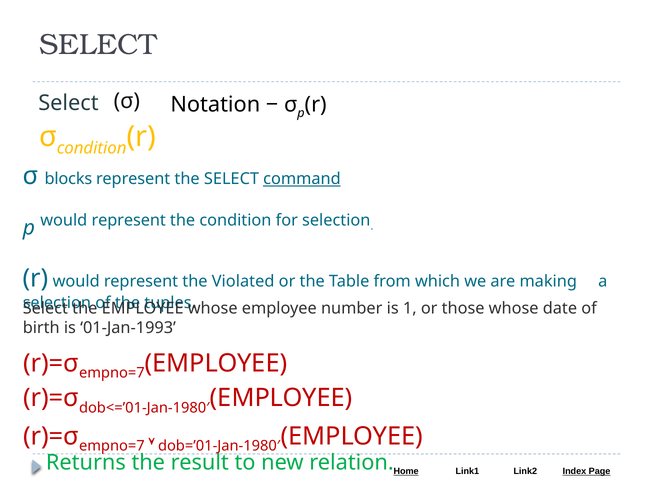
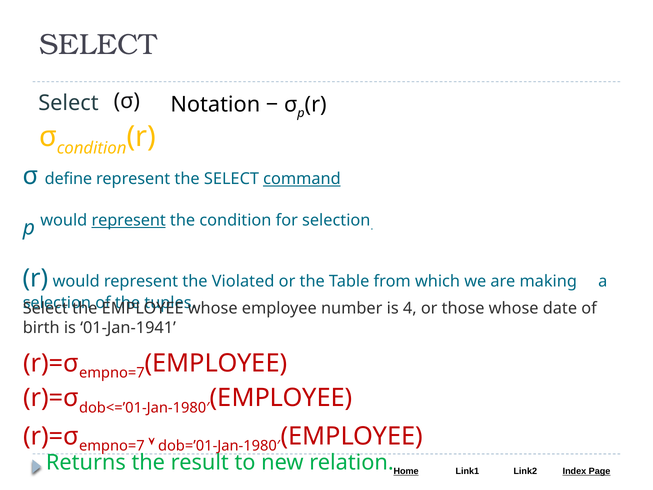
blocks: blocks -> define (68, 179)
represent underline: none -> present (129, 220)
1: 1 -> 4 (410, 308)
01-Jan-1993: 01-Jan-1993 -> 01-Jan-1941 (128, 328)
